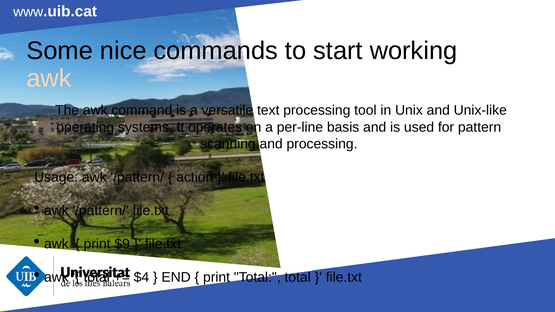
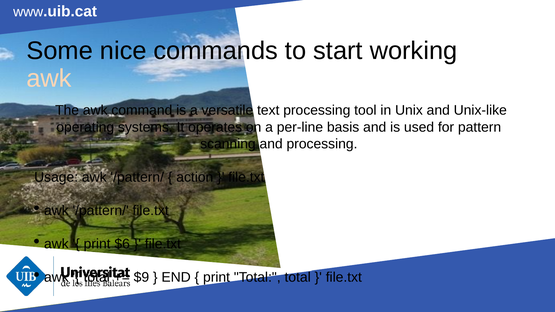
$9: $9 -> $6 (122, 244)
$4: $4 -> $9 (141, 277)
